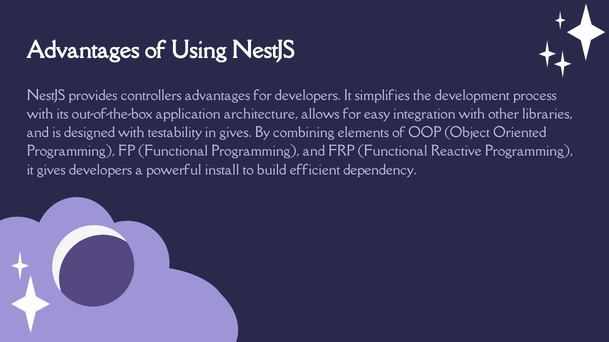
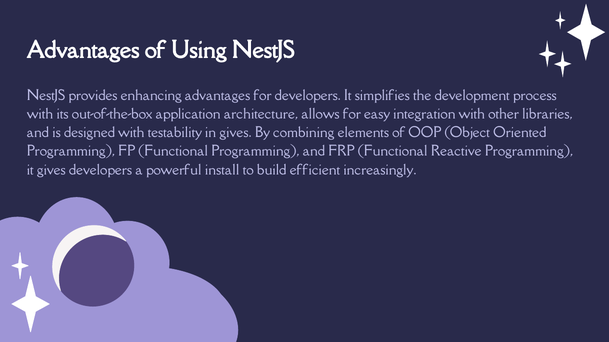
controllers: controllers -> enhancing (151, 96)
dependency: dependency -> increasingly (380, 170)
